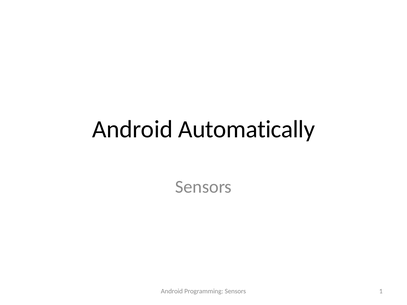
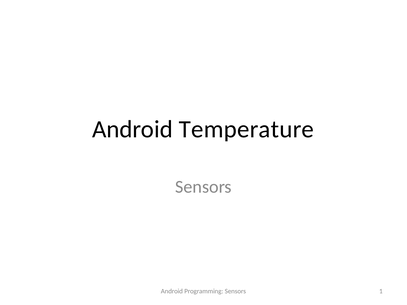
Automatically: Automatically -> Temperature (246, 129)
